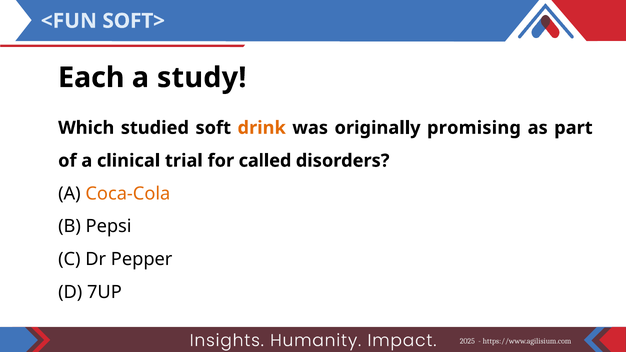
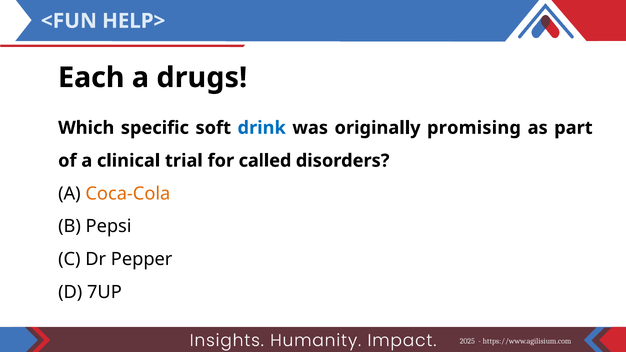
SOFT>: SOFT> -> HELP> (134, 21)
study: study -> drugs (202, 78)
studied: studied -> specific (155, 128)
drink colour: orange -> blue (262, 128)
